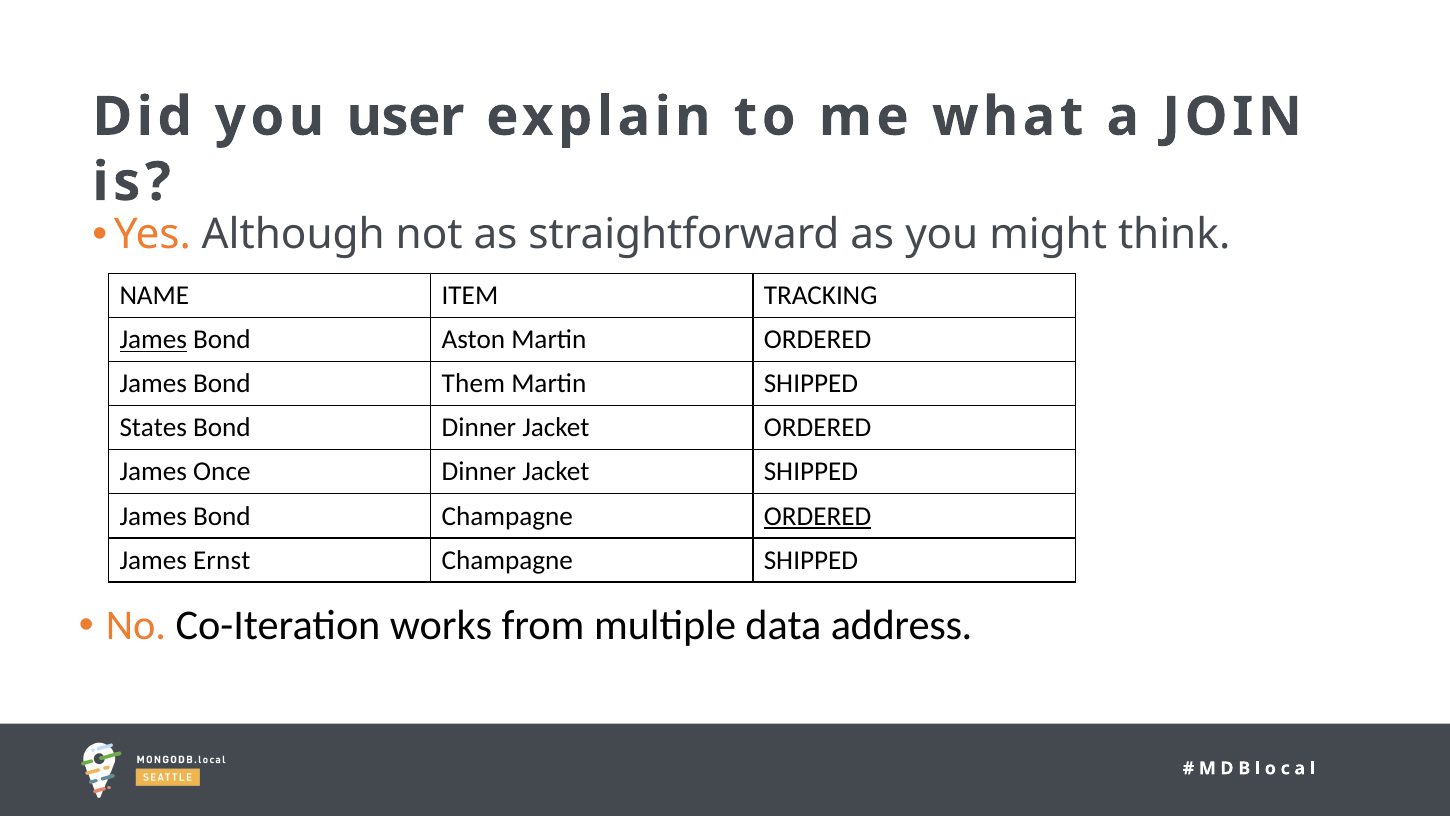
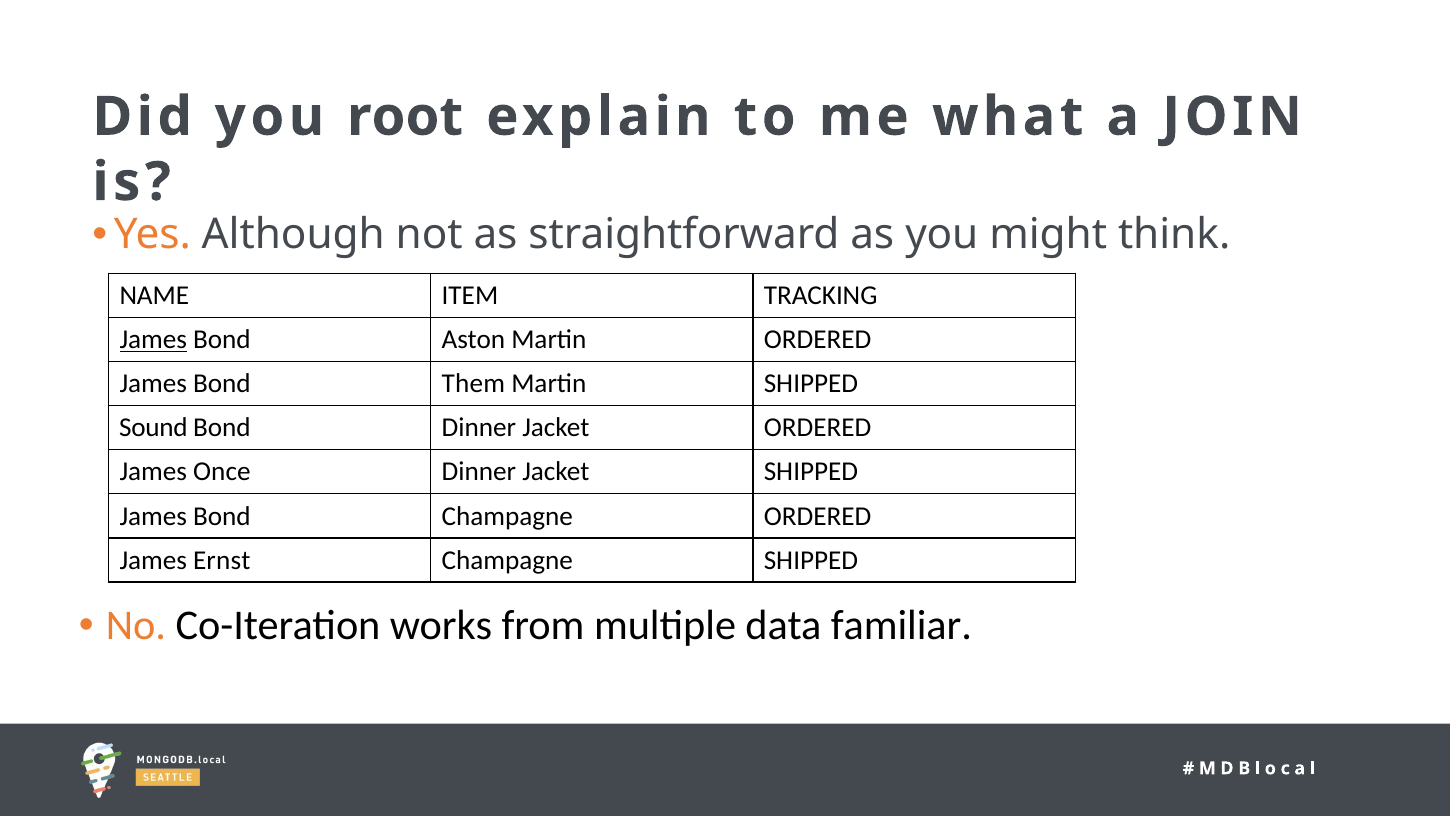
user: user -> root (405, 117)
States: States -> Sound (153, 428)
ORDERED underline: present -> none (818, 516)
address: address -> familiar (901, 626)
